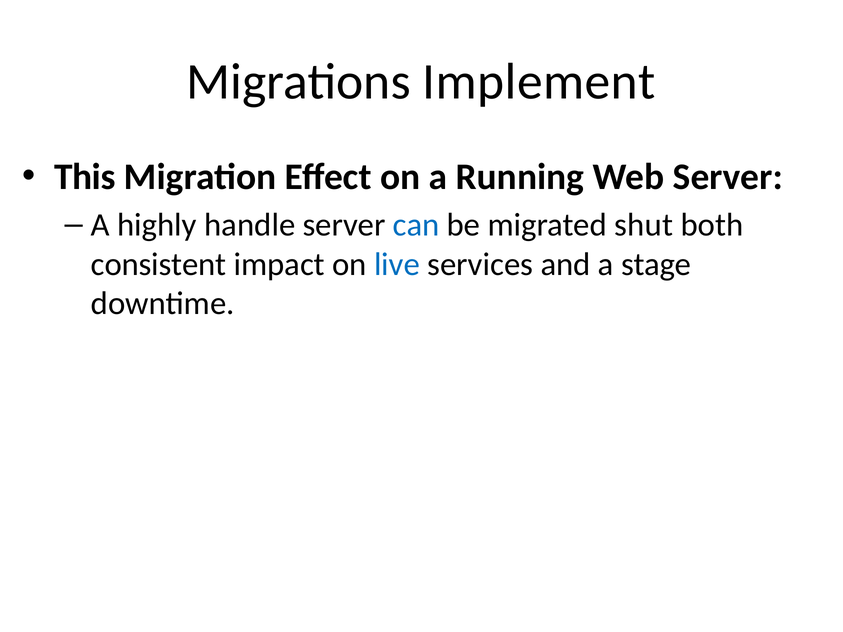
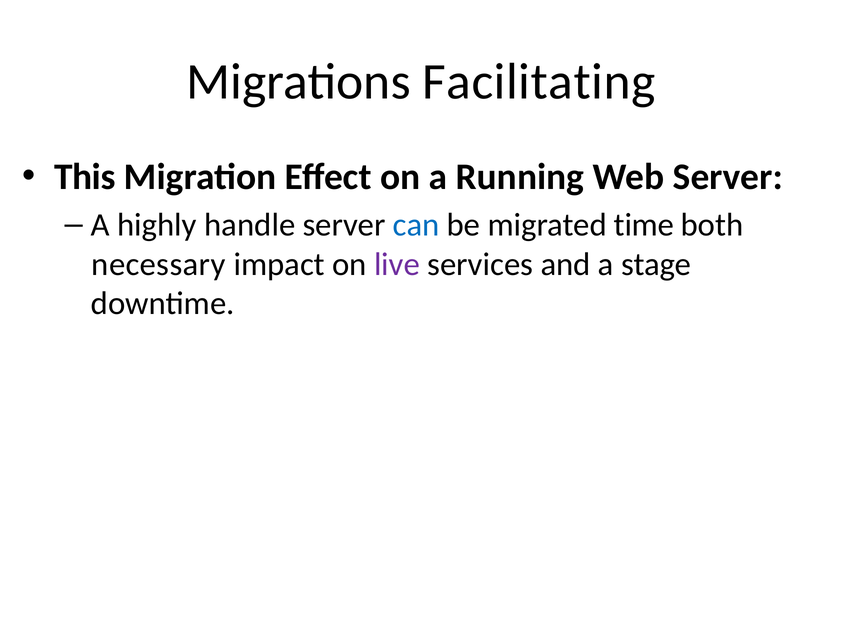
Implement: Implement -> Facilitating (539, 82)
shut: shut -> time (644, 225)
consistent: consistent -> necessary (158, 264)
live colour: blue -> purple (397, 264)
